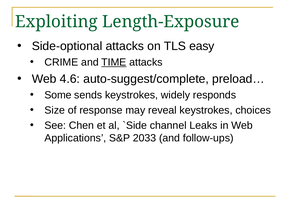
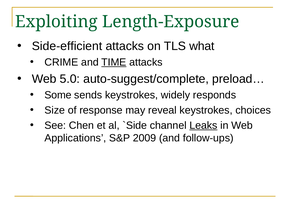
Side-optional: Side-optional -> Side-efficient (67, 46)
easy: easy -> what (202, 46)
4.6: 4.6 -> 5.0 (70, 79)
Leaks underline: none -> present (203, 125)
2033: 2033 -> 2009 (144, 138)
